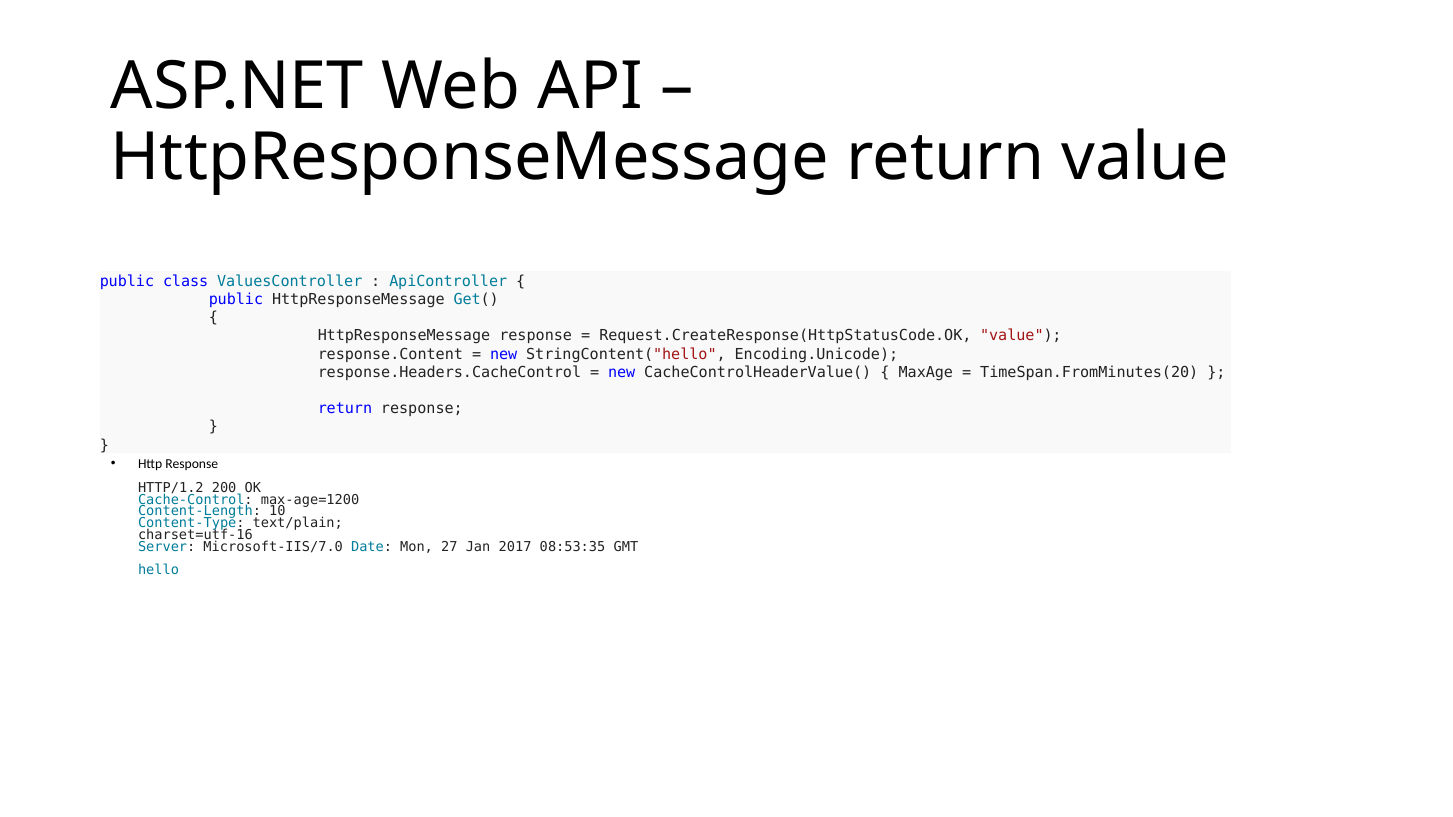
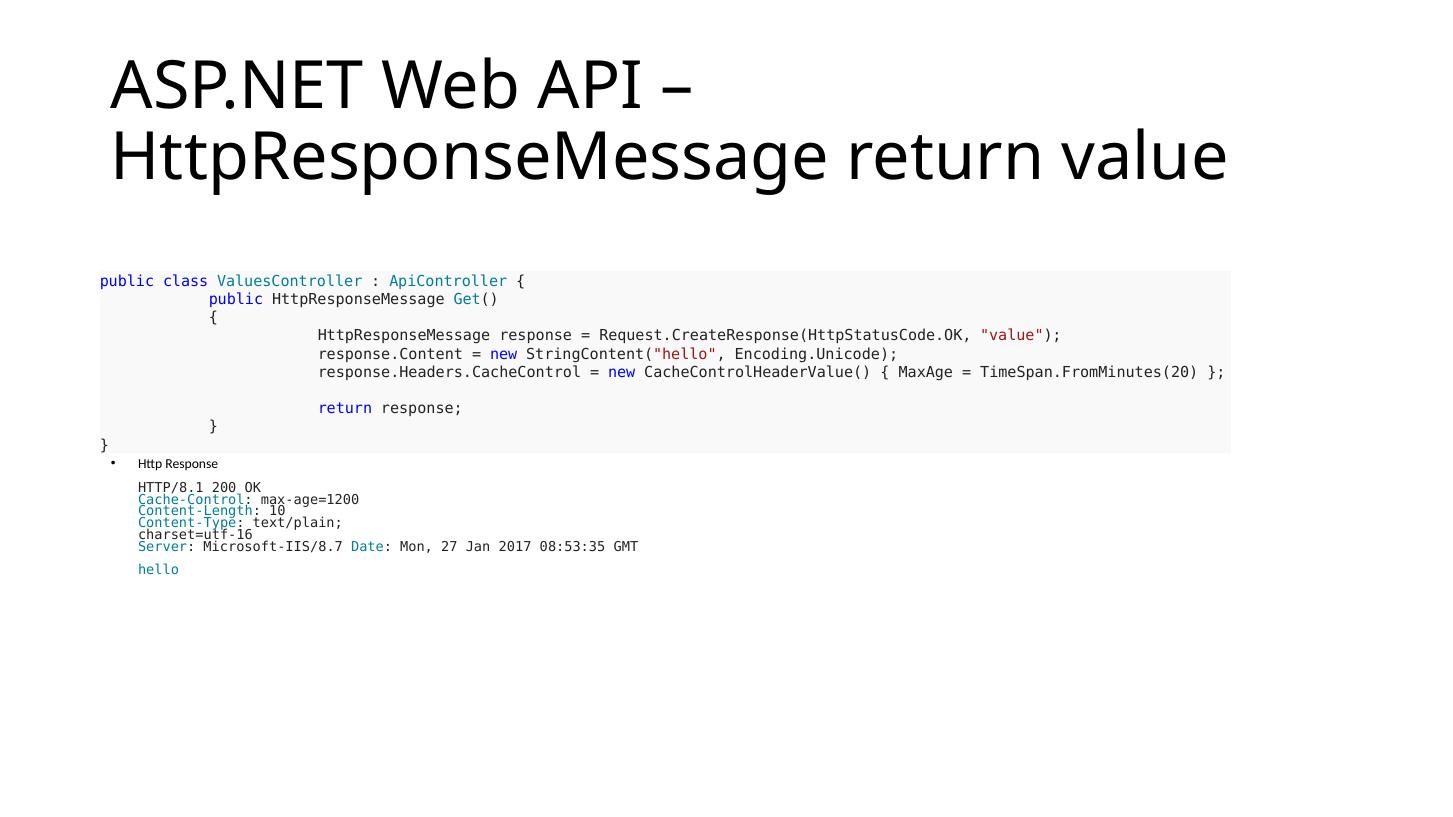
HTTP/1.2: HTTP/1.2 -> HTTP/8.1 (171, 488)
Microsoft-IIS/7.0: Microsoft-IIS/7.0 -> Microsoft-IIS/8.7 (273, 547)
